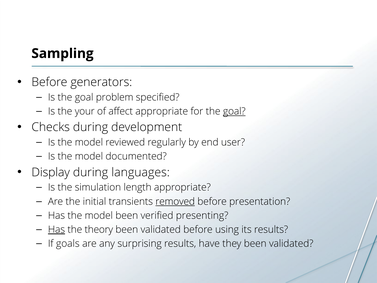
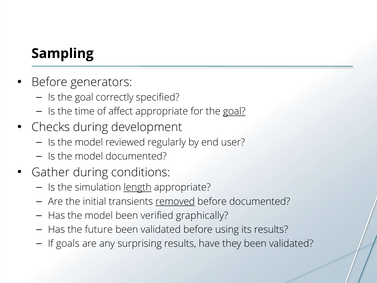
problem: problem -> correctly (115, 97)
your: your -> time (85, 111)
Display: Display -> Gather (51, 172)
languages: languages -> conditions (141, 172)
length underline: none -> present (138, 187)
before presentation: presentation -> documented (260, 201)
presenting: presenting -> graphically (202, 215)
Has underline: present -> none (56, 229)
theory: theory -> future (99, 229)
